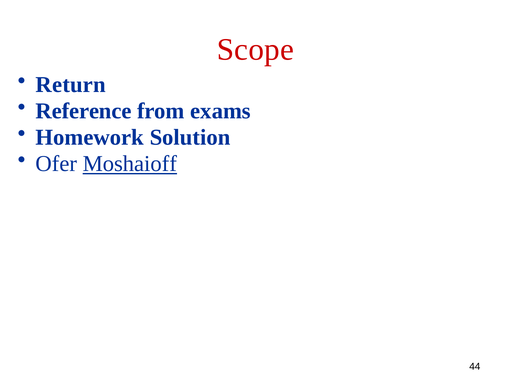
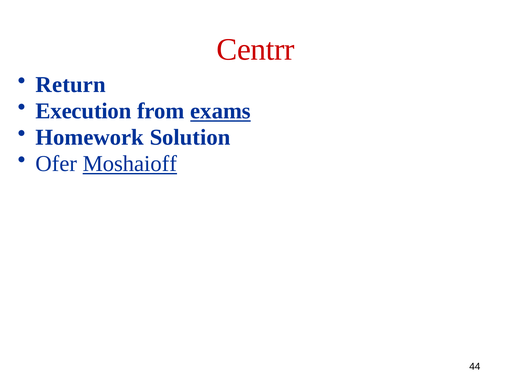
Scope: Scope -> Centrr (256, 49)
Reference: Reference -> Execution (83, 111)
exams underline: none -> present (221, 111)
